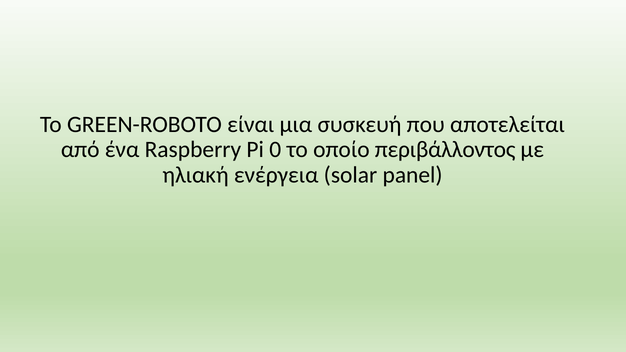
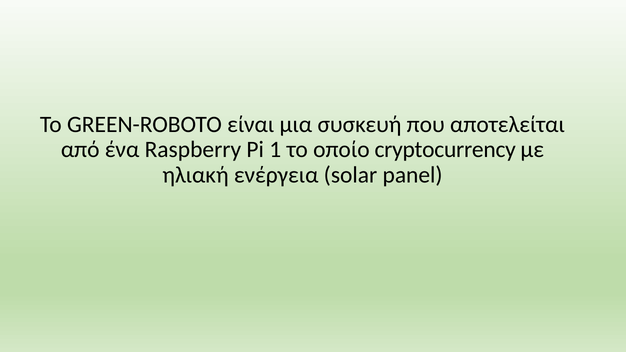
0: 0 -> 1 (275, 150)
περιβάλλοντος: περιβάλλοντος -> cryptocurrency (445, 150)
